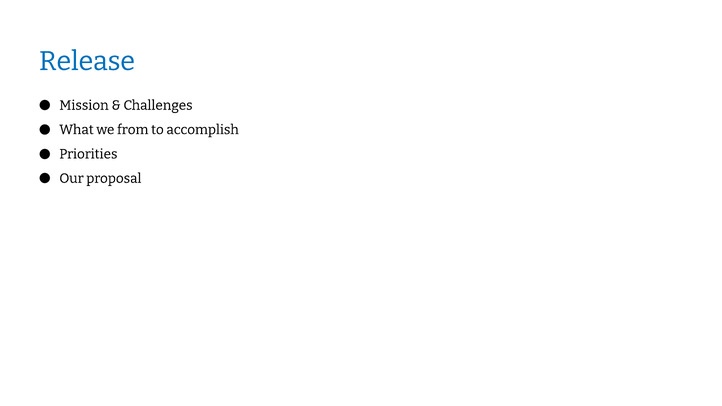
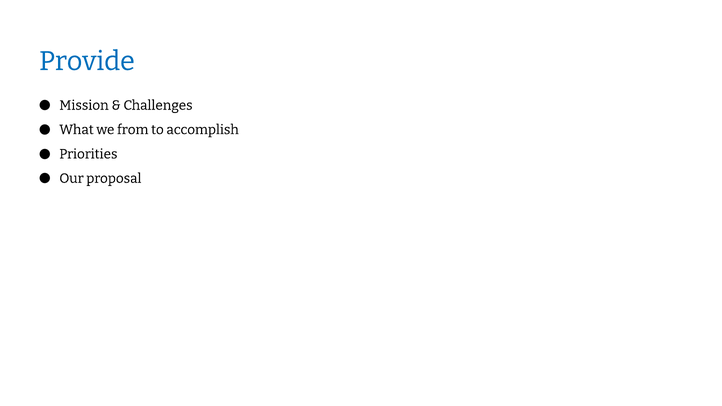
Release: Release -> Provide (87, 61)
